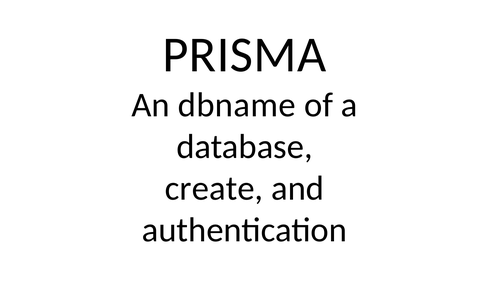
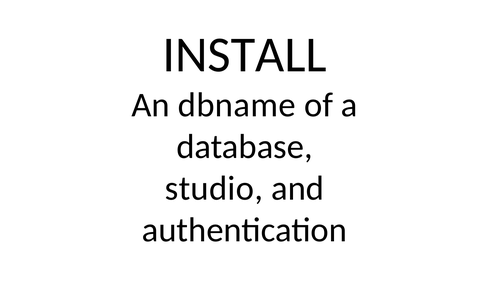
PRISMA: PRISMA -> INSTALL (245, 55)
create: create -> studio (214, 188)
